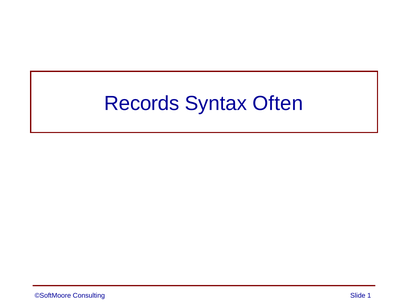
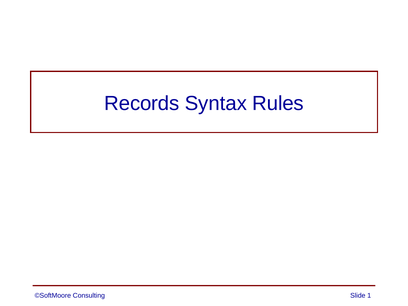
Often: Often -> Rules (278, 103)
